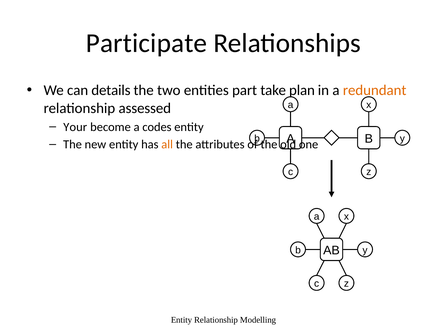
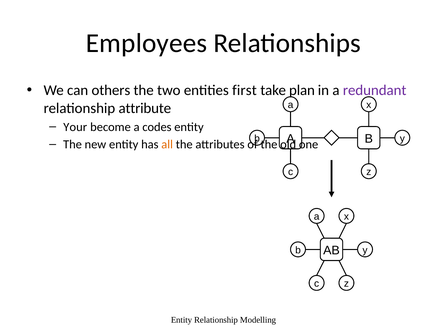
Participate: Participate -> Employees (147, 43)
details: details -> others (111, 90)
part: part -> first (244, 90)
redundant colour: orange -> purple (375, 90)
assessed: assessed -> attribute (145, 108)
